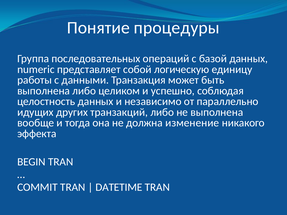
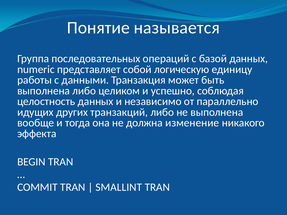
процедуры: процедуры -> называется (177, 28)
DATETIME: DATETIME -> SMALLINT (119, 187)
